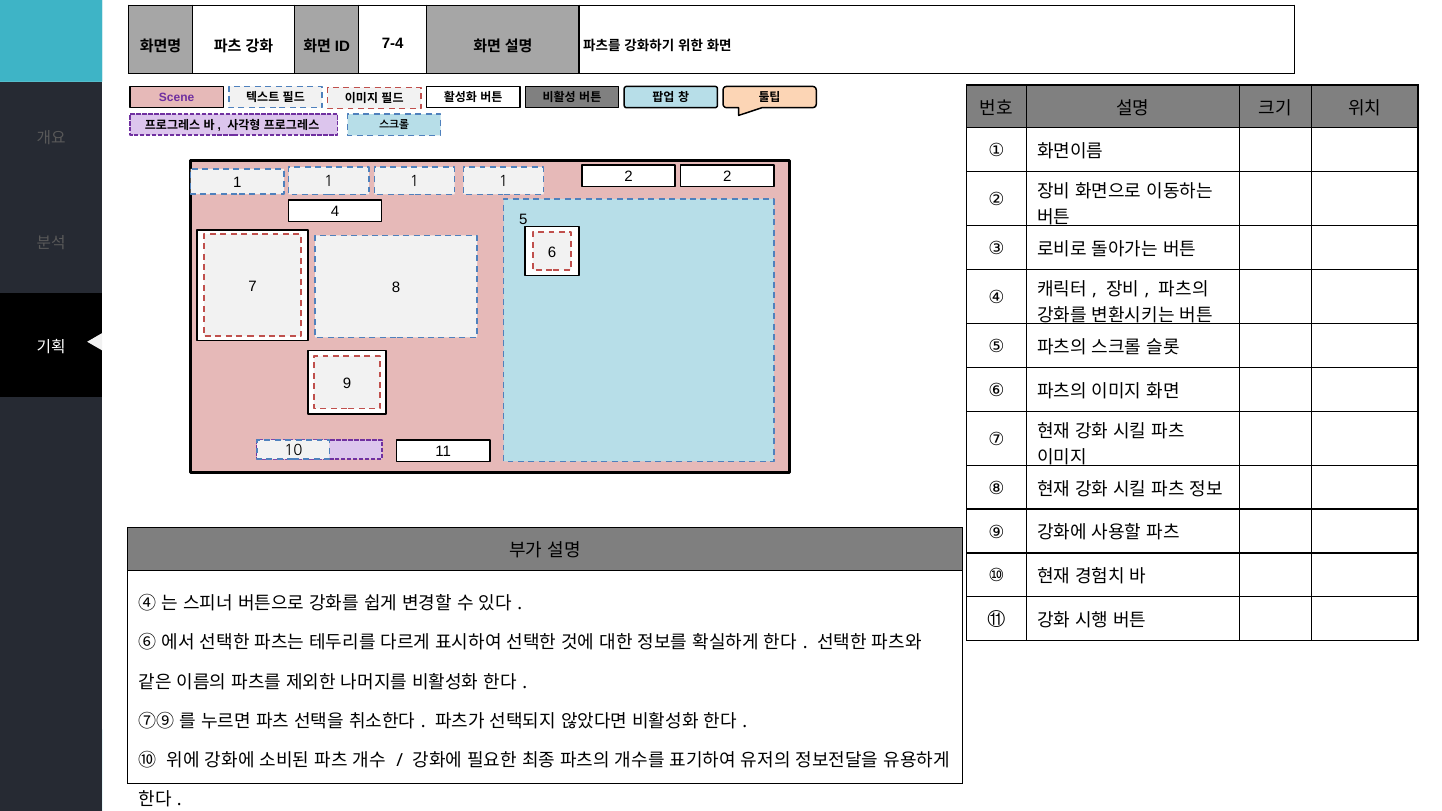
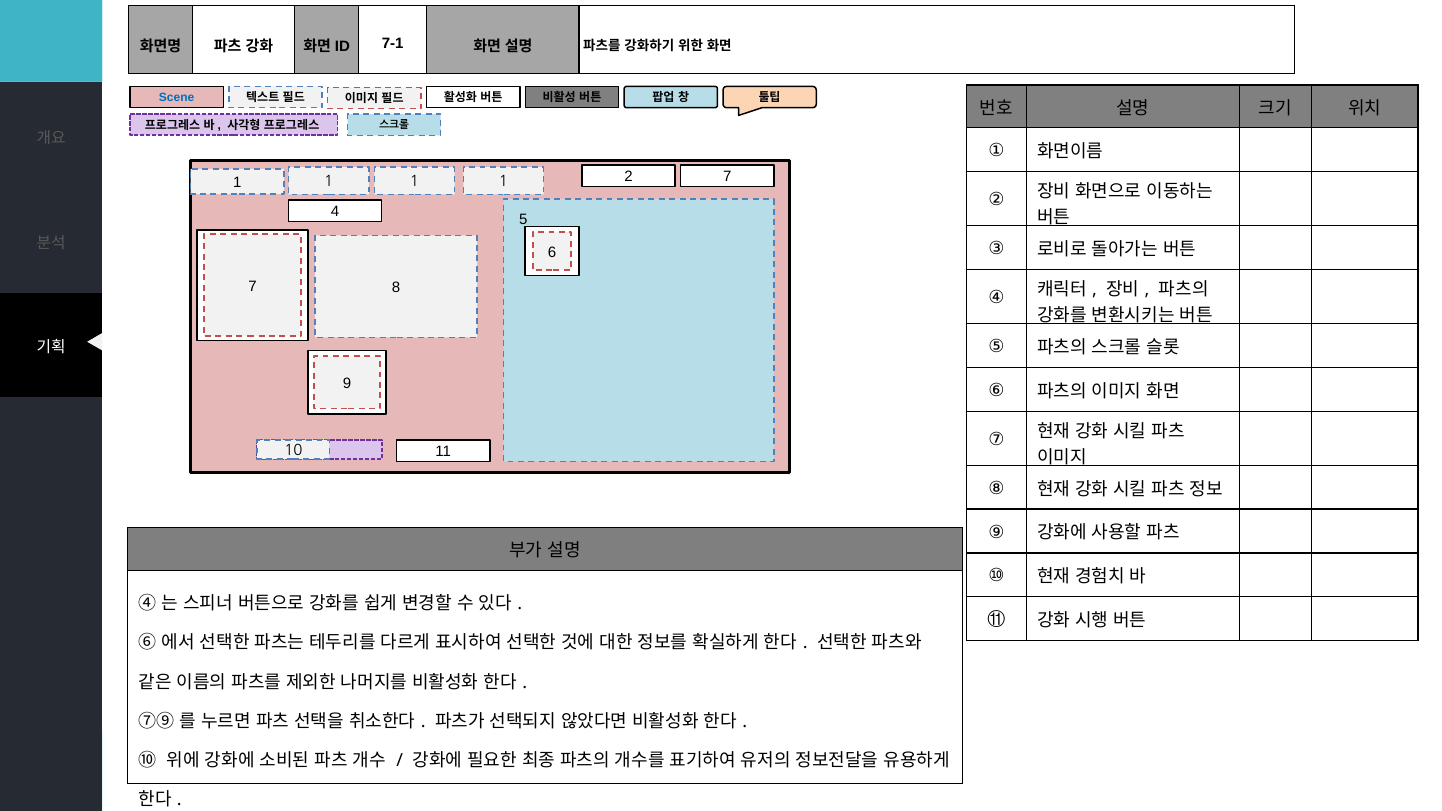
7-4: 7-4 -> 7-1 (393, 44)
Scene colour: purple -> blue (177, 98)
2: 2 -> 7 (727, 177)
